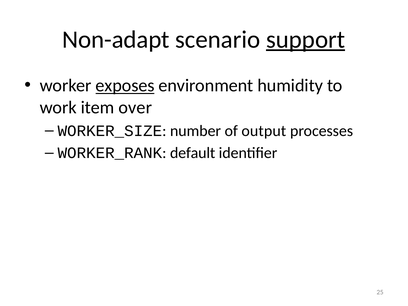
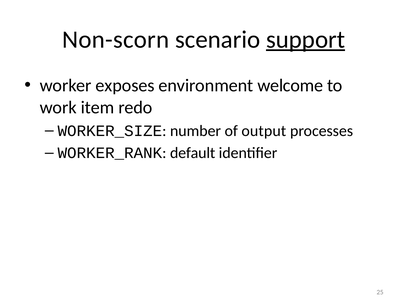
Non-adapt: Non-adapt -> Non-scorn (116, 39)
exposes underline: present -> none (125, 86)
humidity: humidity -> welcome (290, 86)
over: over -> redo (136, 107)
